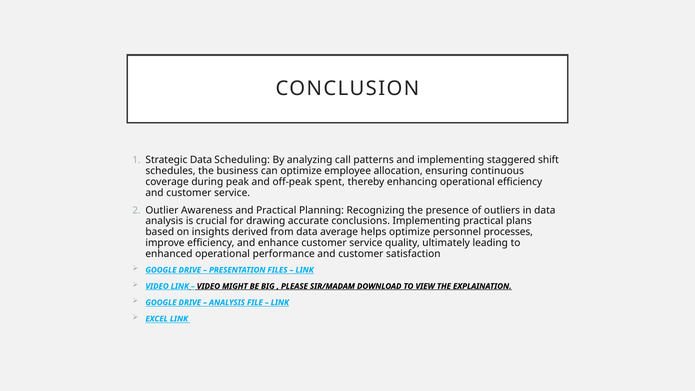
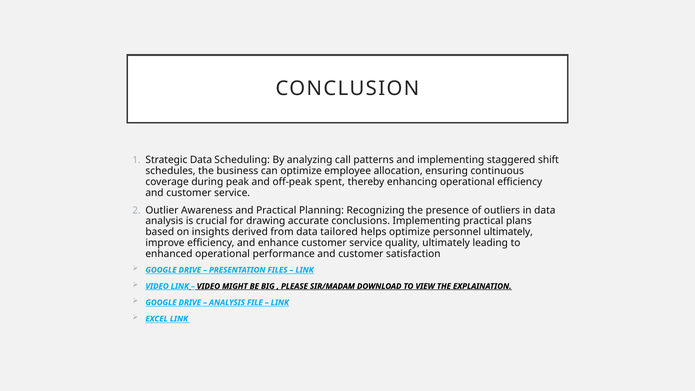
average: average -> tailored (339, 232)
personnel processes: processes -> ultimately (508, 232)
